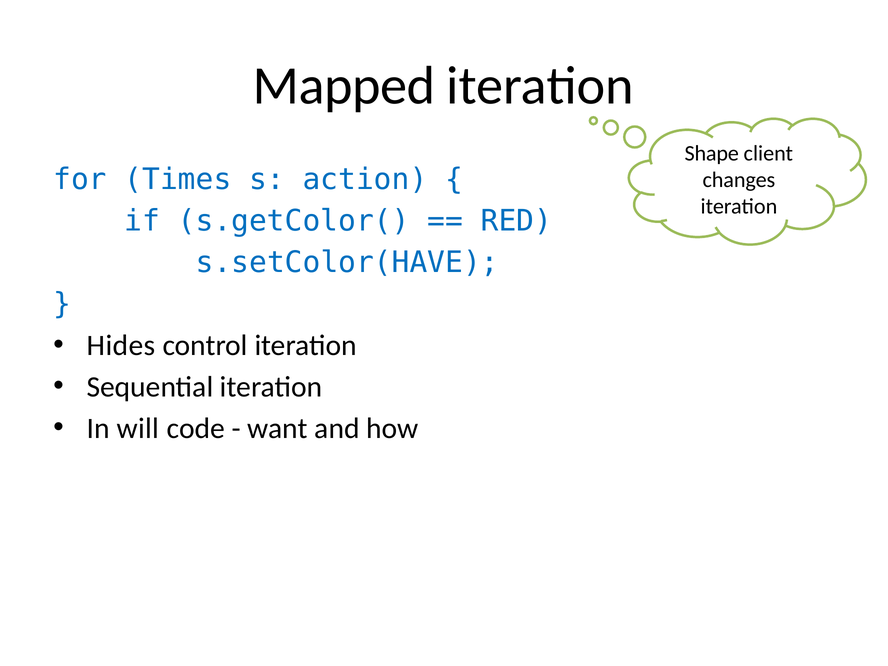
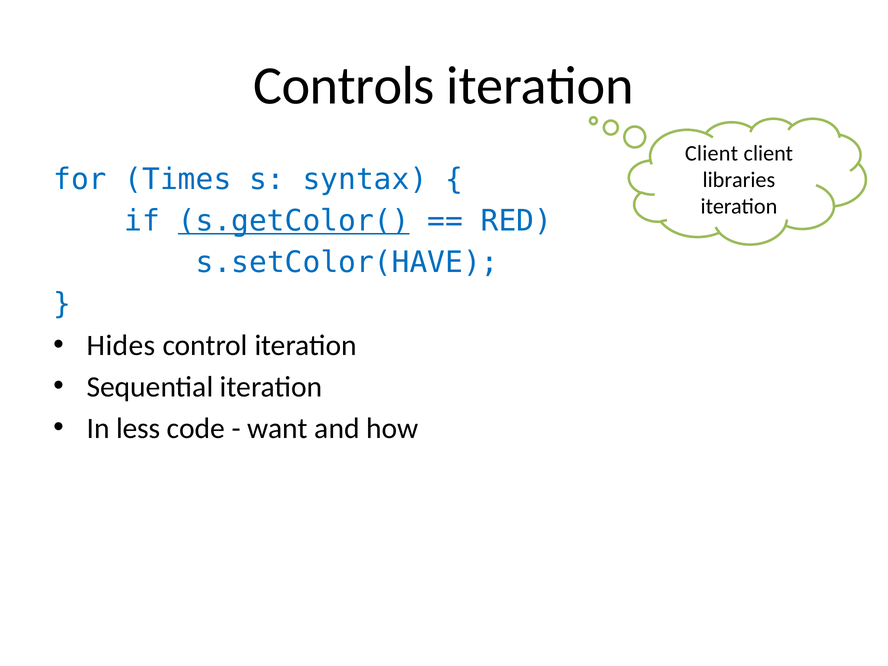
Mapped: Mapped -> Controls (344, 86)
Shape: Shape -> Client (712, 153)
action: action -> syntax (365, 180)
changes: changes -> libraries (739, 180)
s.getColor( underline: none -> present (294, 221)
will: will -> less (138, 428)
